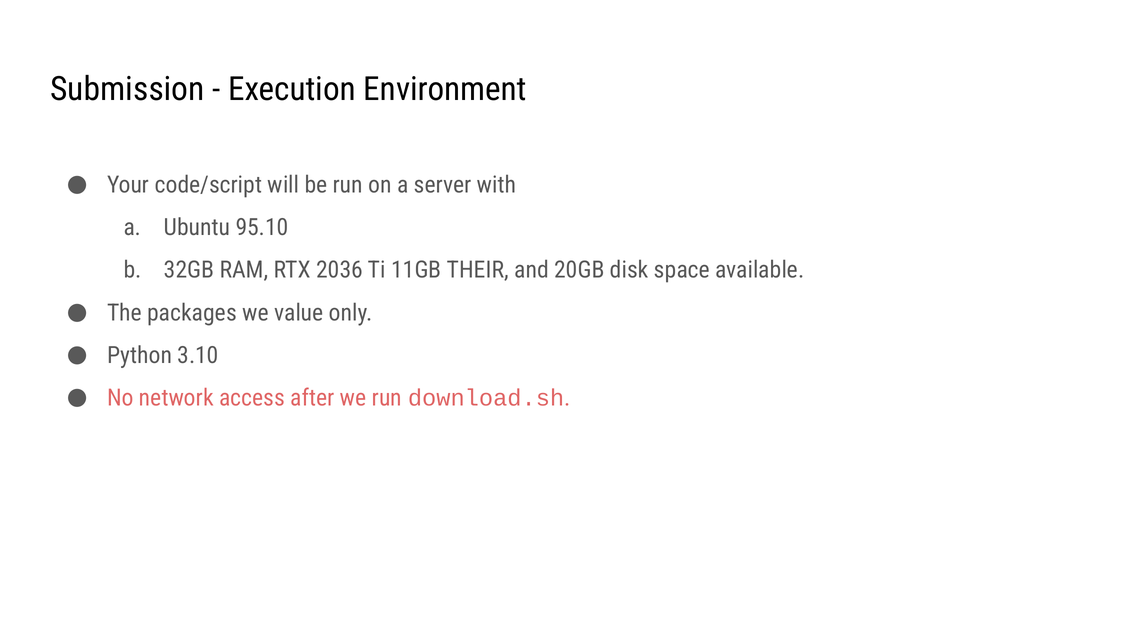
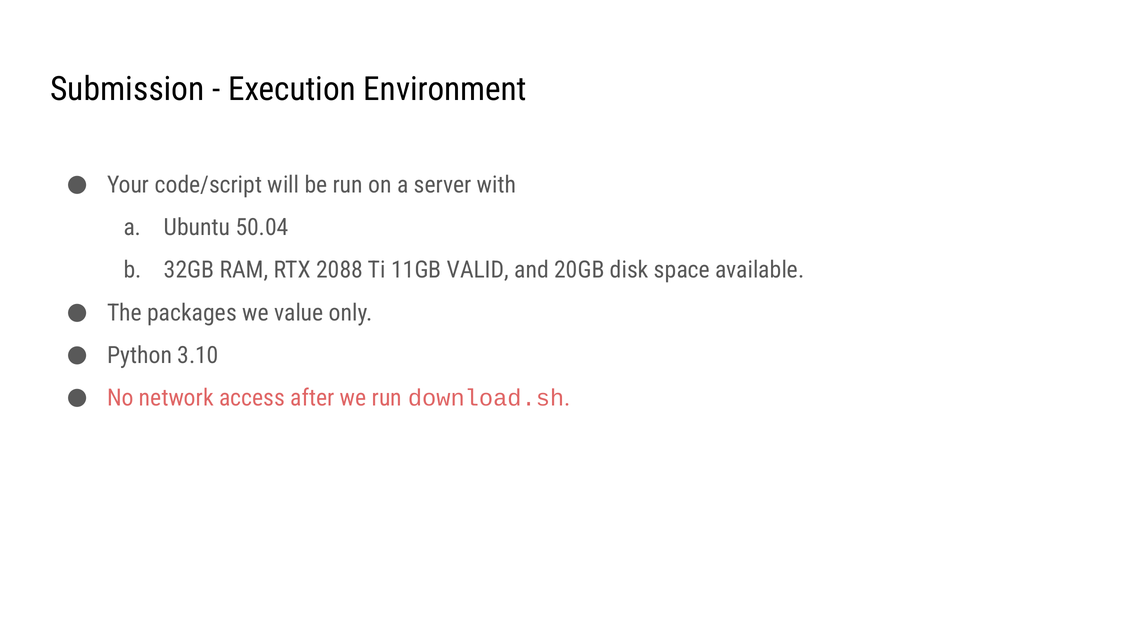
95.10: 95.10 -> 50.04 (262, 228)
2036: 2036 -> 2088 (340, 270)
THEIR: THEIR -> VALID (478, 270)
